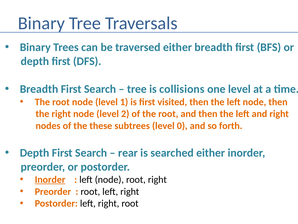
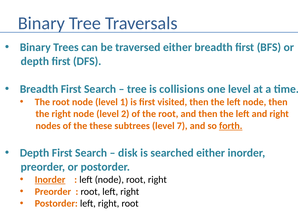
0: 0 -> 7 (182, 126)
forth underline: none -> present (231, 126)
rear: rear -> disk (128, 152)
